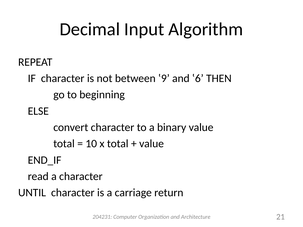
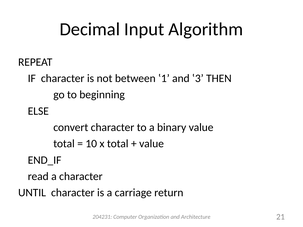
‛9: ‛9 -> ‛1 (164, 78)
‛6: ‛6 -> ‛3 (198, 78)
